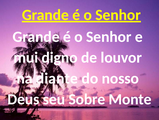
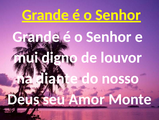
Sobre: Sobre -> Amor (87, 99)
